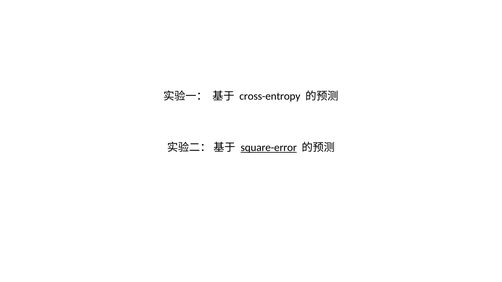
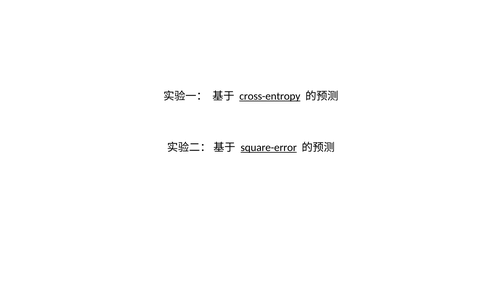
cross-entropy underline: none -> present (270, 96)
